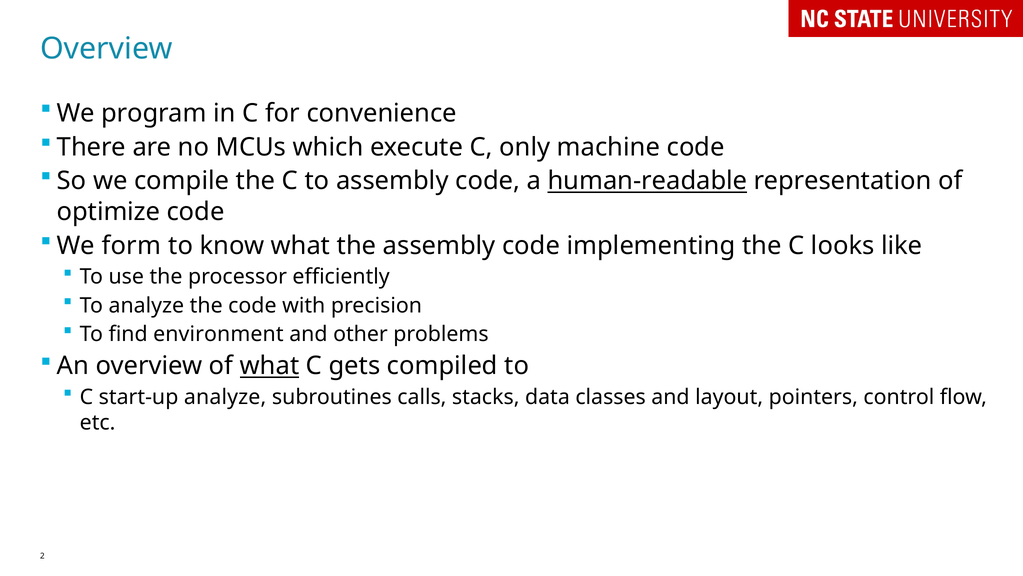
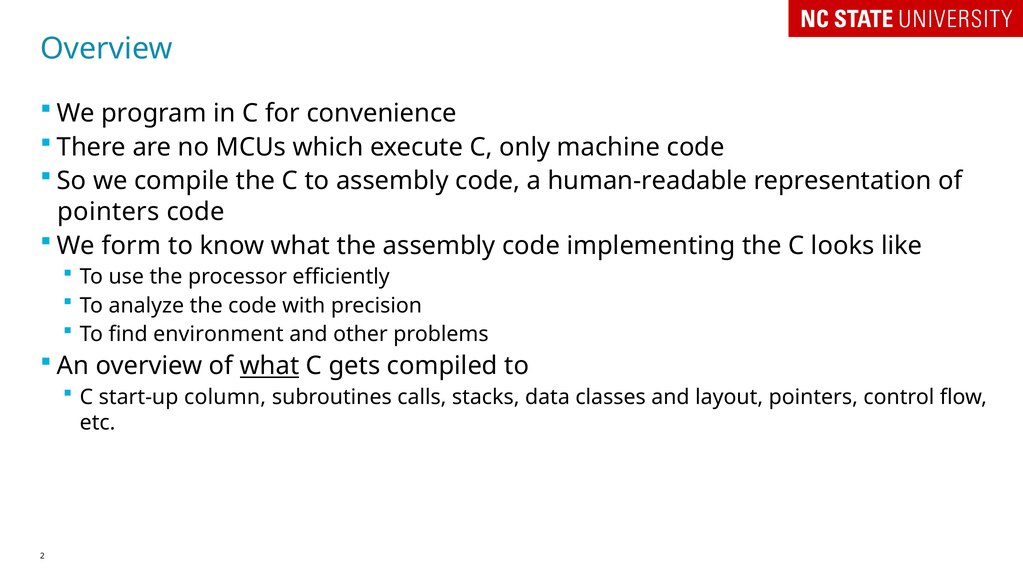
human-readable underline: present -> none (647, 181)
optimize: optimize -> pointers (108, 212)
start-up analyze: analyze -> column (225, 397)
